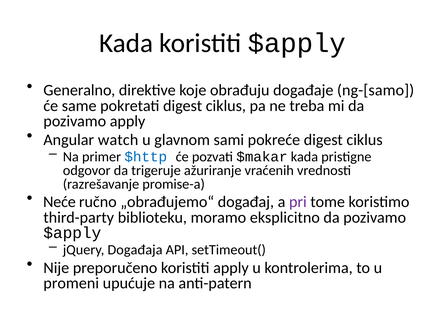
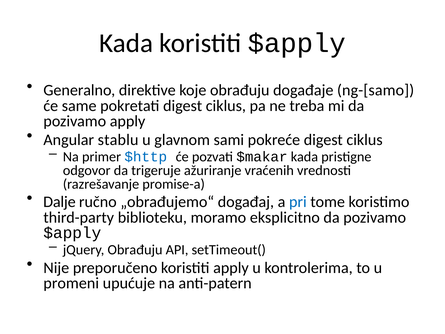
watch: watch -> stablu (118, 140)
Neće: Neće -> Dalje (59, 202)
pri colour: purple -> blue (298, 202)
jQuery Događaja: Događaja -> Obrađuju (135, 250)
